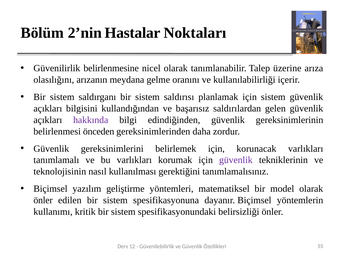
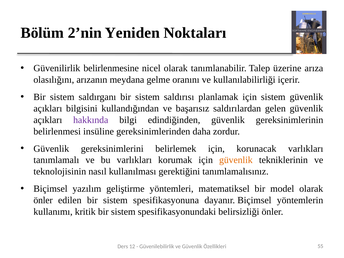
Hastalar: Hastalar -> Yeniden (132, 33)
önceden: önceden -> insüline (99, 131)
güvenlik colour: purple -> orange (236, 160)
